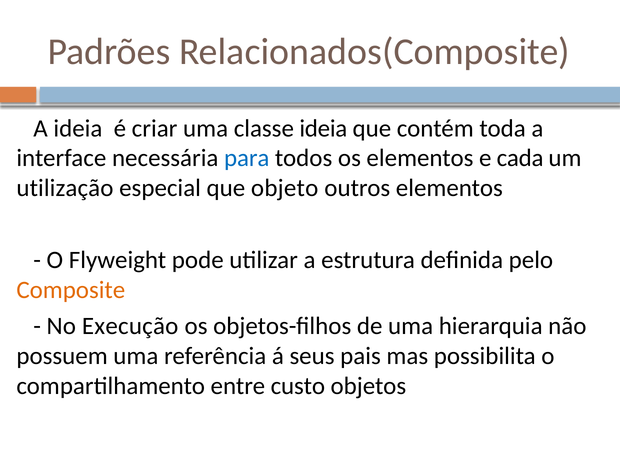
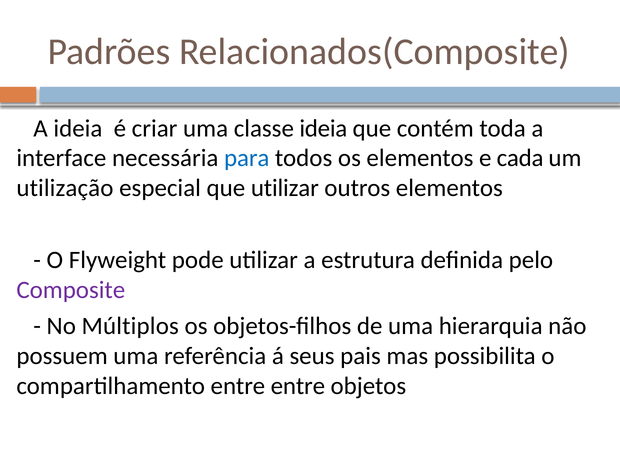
que objeto: objeto -> utilizar (285, 188)
Composite colour: orange -> purple (71, 290)
Execução: Execução -> Múltiplos (130, 326)
entre custo: custo -> entre (298, 386)
